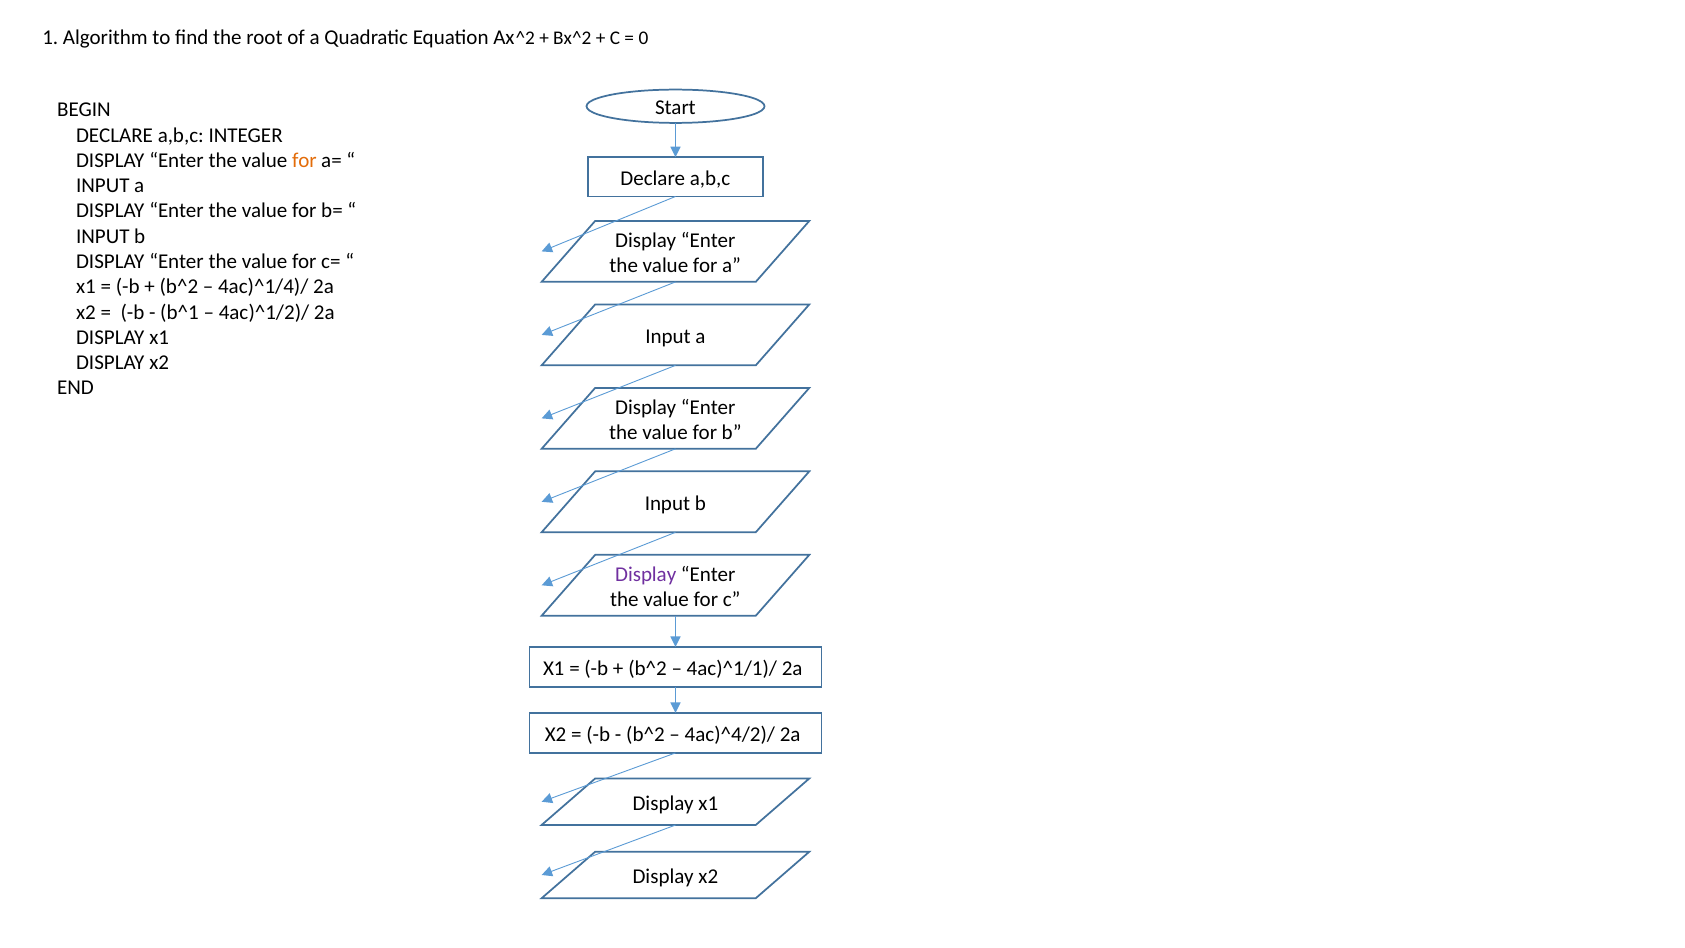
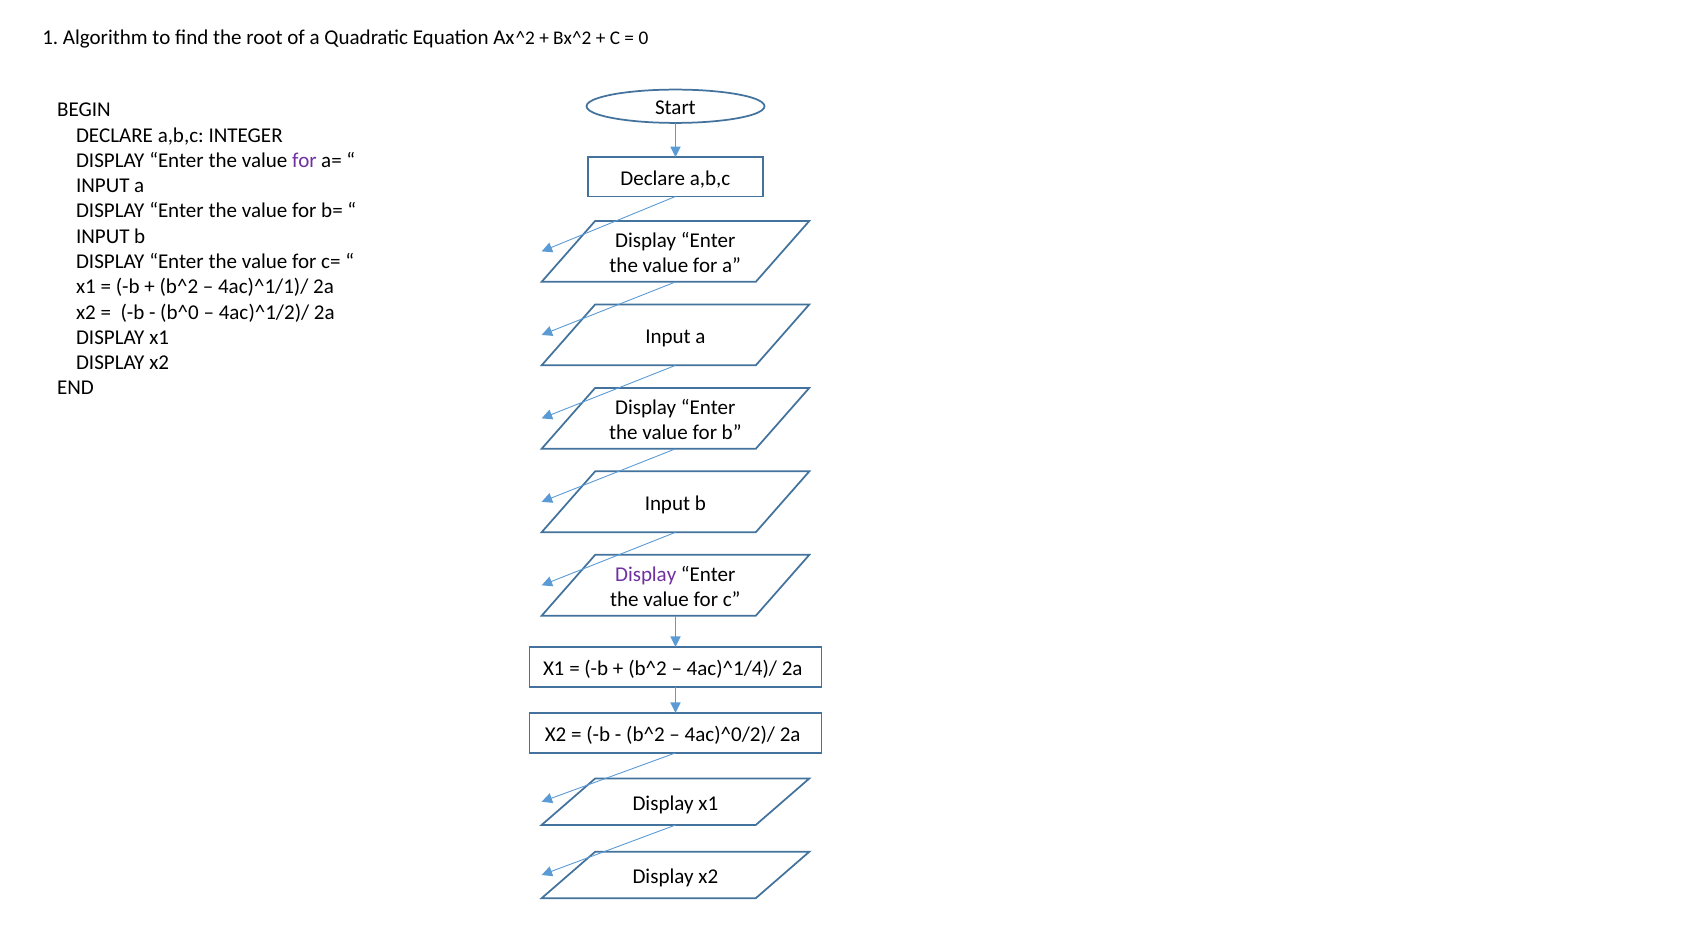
for colour: orange -> purple (304, 160)
4ac)^1/4)/: 4ac)^1/4)/ -> 4ac)^1/1)/ (263, 287)
b^1: b^1 -> b^0 (180, 312)
4ac)^1/1)/: 4ac)^1/1)/ -> 4ac)^1/4)/ (732, 668)
4ac)^4/2)/: 4ac)^4/2)/ -> 4ac)^0/2)/ (730, 734)
